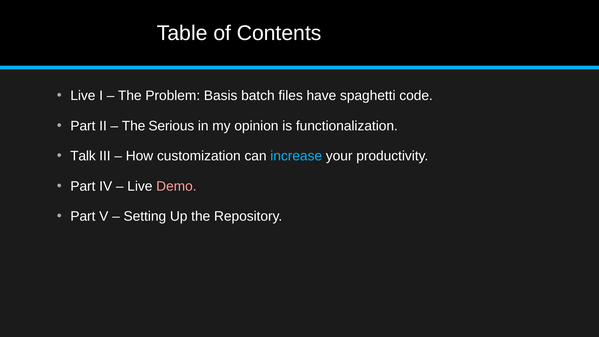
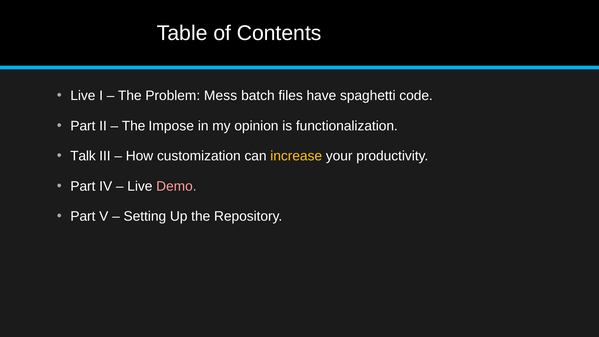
Basis: Basis -> Mess (221, 96)
Serious: Serious -> Impose (171, 126)
increase colour: light blue -> yellow (296, 156)
